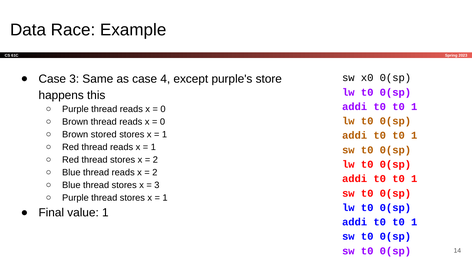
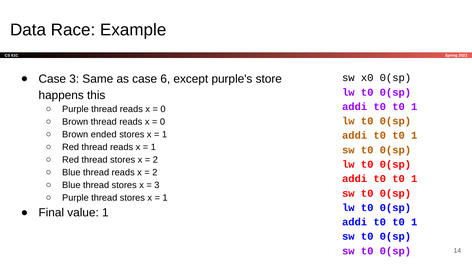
4: 4 -> 6 (165, 79)
stored: stored -> ended (104, 135)
